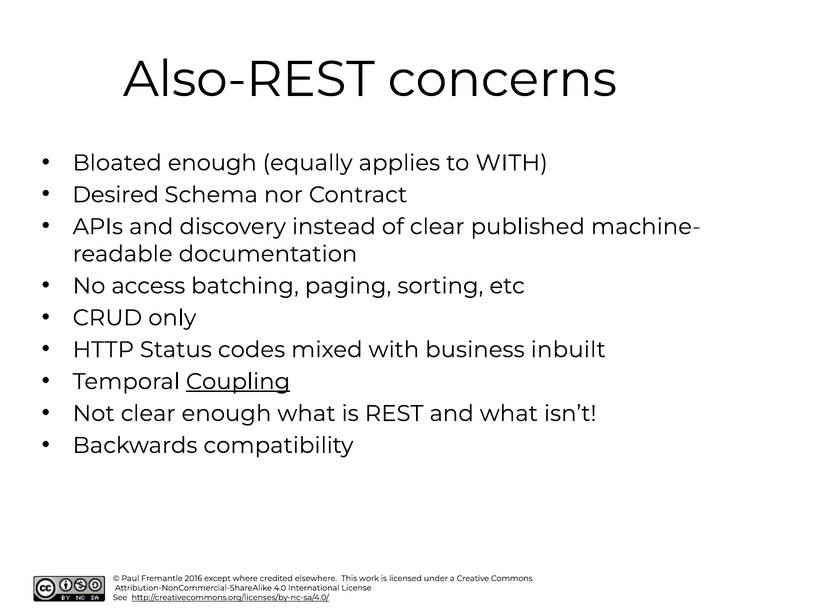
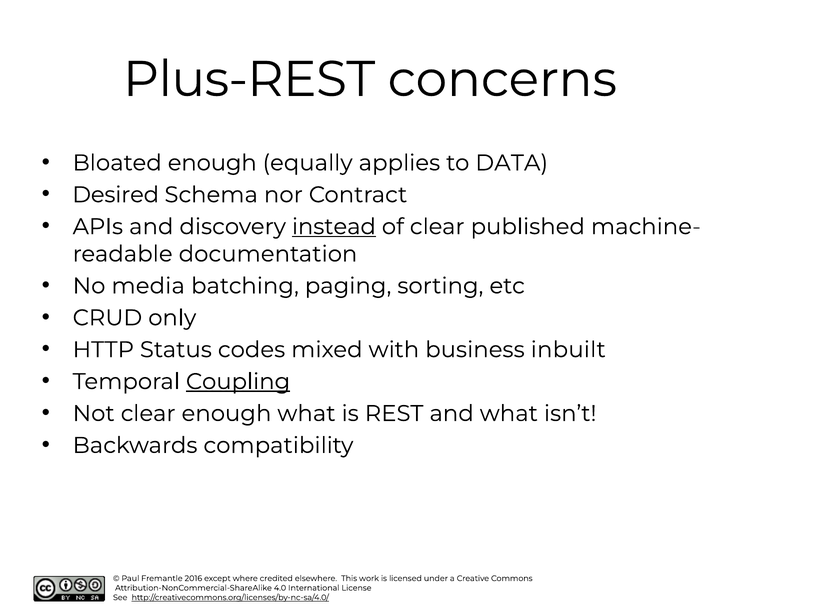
Also-REST: Also-REST -> Plus-REST (249, 79)
to WITH: WITH -> DATA (512, 163)
instead underline: none -> present (334, 227)
access: access -> media (148, 286)
